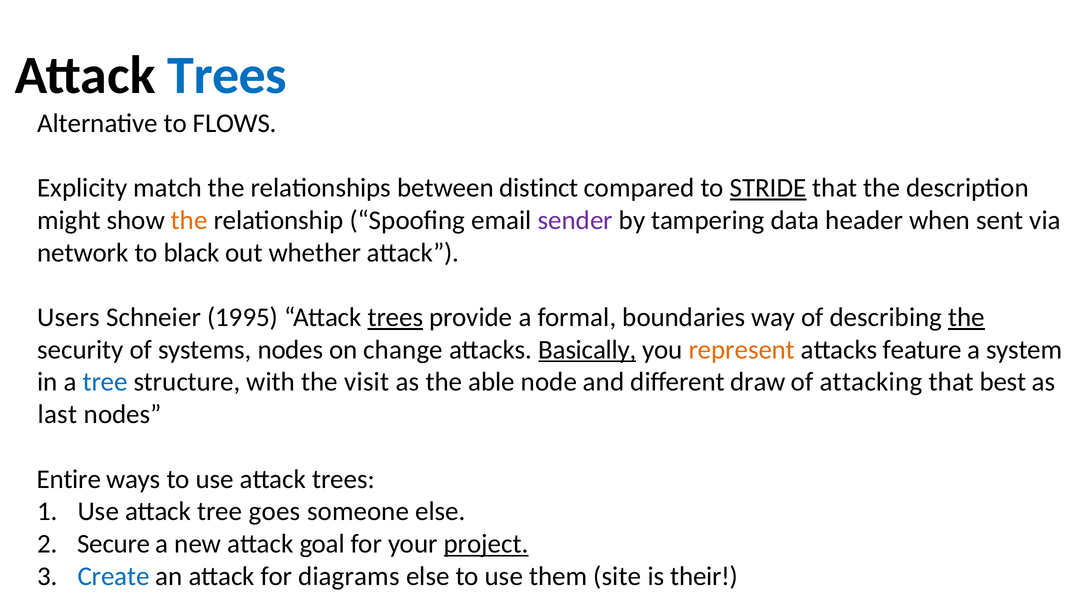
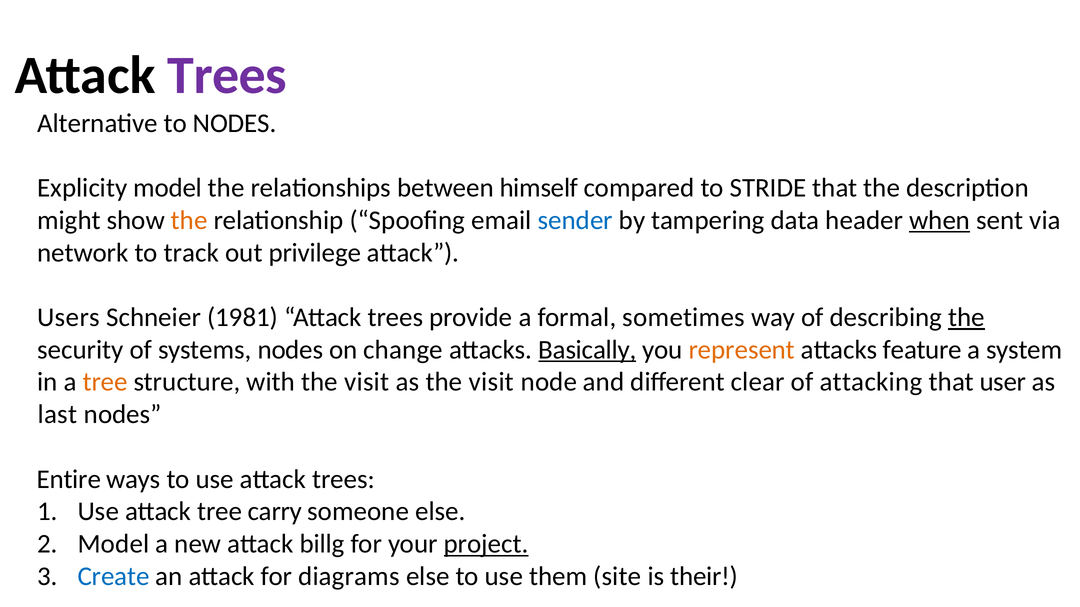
Trees colour: blue -> purple (227, 76)
to FLOWS: FLOWS -> NODES (235, 123)
Explicity match: match -> model (168, 188)
distinct: distinct -> himself (539, 188)
STRIDE underline: present -> none (768, 188)
sender colour: purple -> blue (575, 220)
when underline: none -> present (940, 220)
black: black -> track (191, 253)
whether: whether -> privilege (315, 253)
1995: 1995 -> 1981 (243, 318)
trees underline: present -> none (395, 318)
boundaries: boundaries -> sometimes (684, 318)
tree colour: blue -> orange (105, 382)
as the able: able -> visit (491, 382)
draw: draw -> clear (758, 382)
best: best -> user (1003, 382)
goes: goes -> carry (275, 512)
Secure: Secure -> Model (113, 544)
goal: goal -> billg (322, 544)
